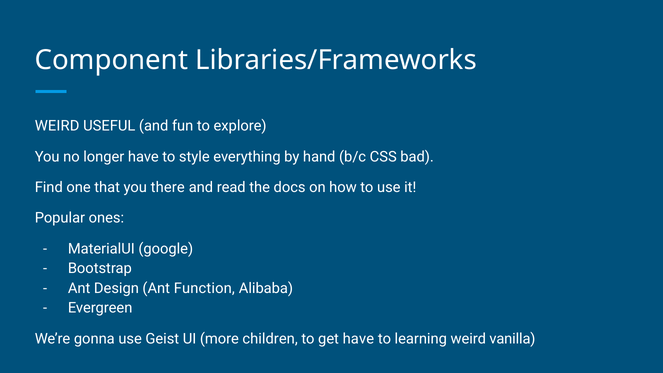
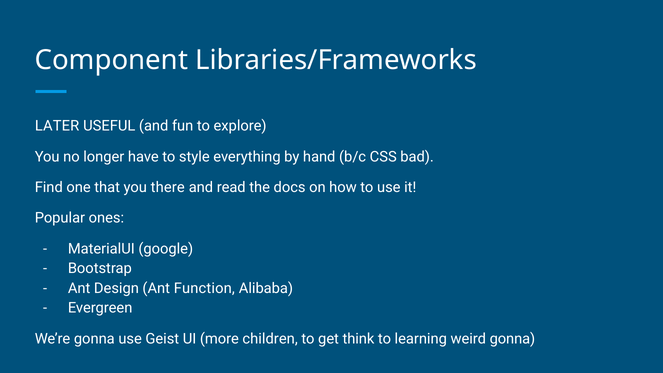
WEIRD: WEIRD -> LATER (57, 126)
get have: have -> think (358, 339)
weird vanilla: vanilla -> gonna (512, 339)
